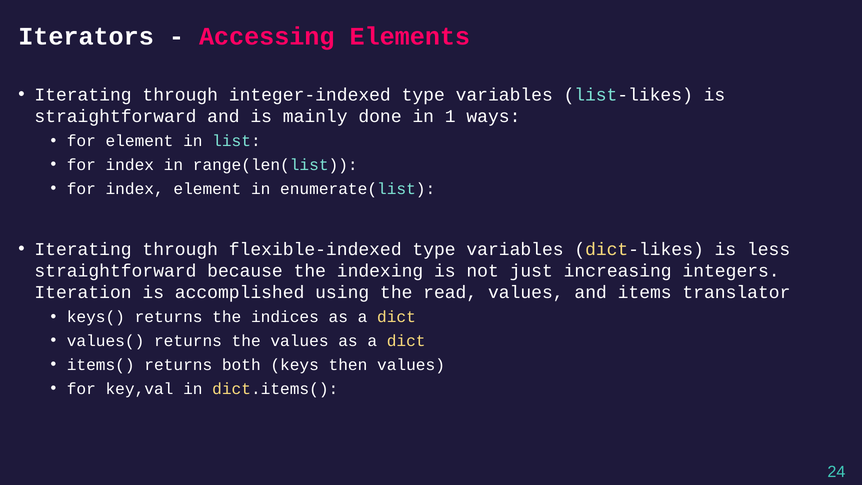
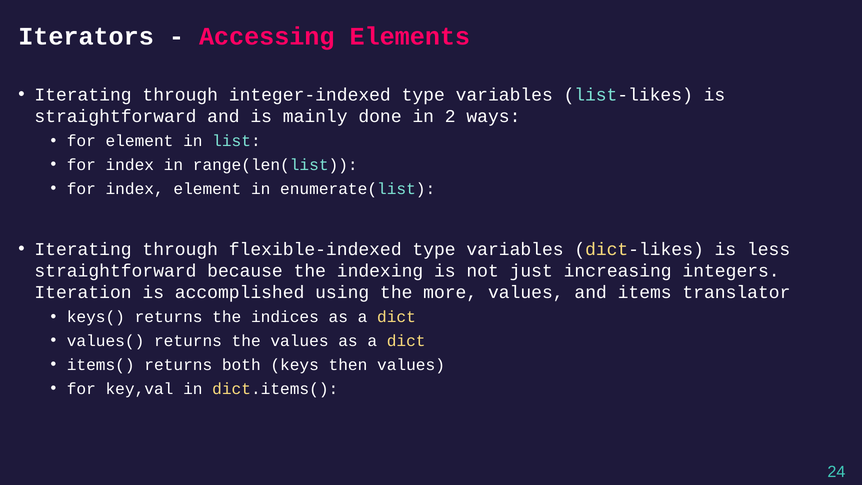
1: 1 -> 2 (450, 116)
read: read -> more (450, 292)
